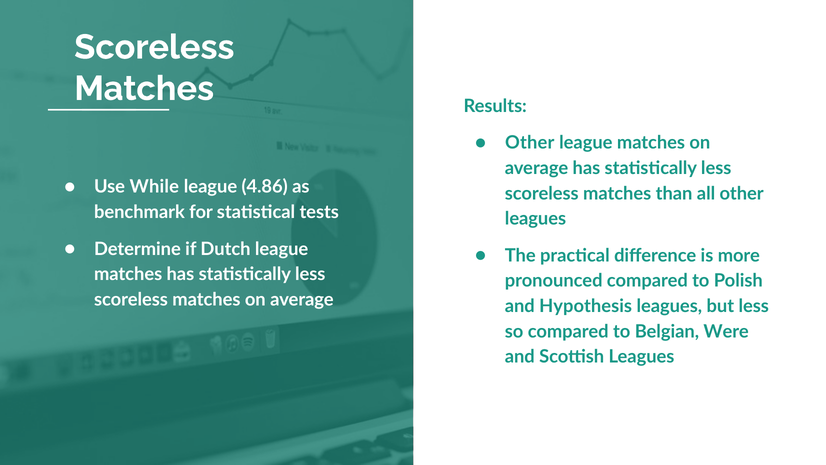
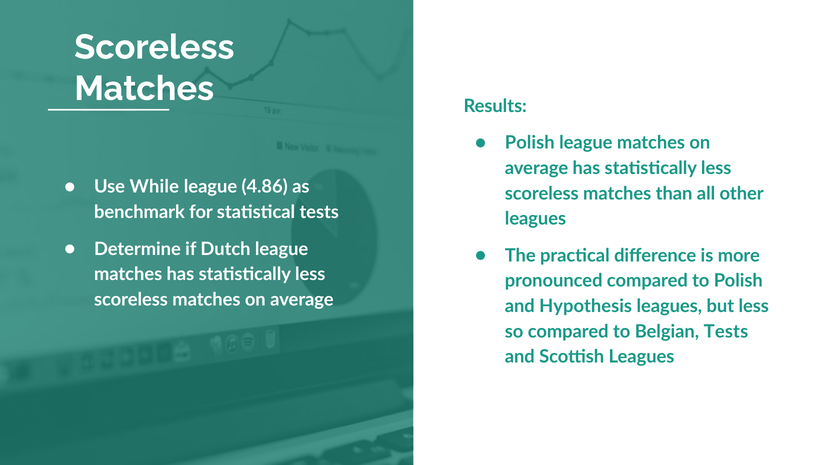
Other: Other -> Polish (530, 143)
Belgian Were: Were -> Tests (726, 331)
